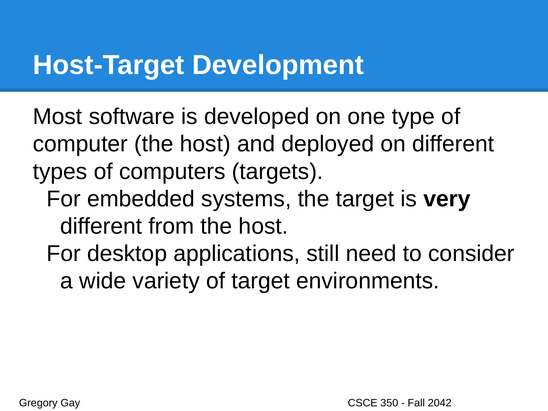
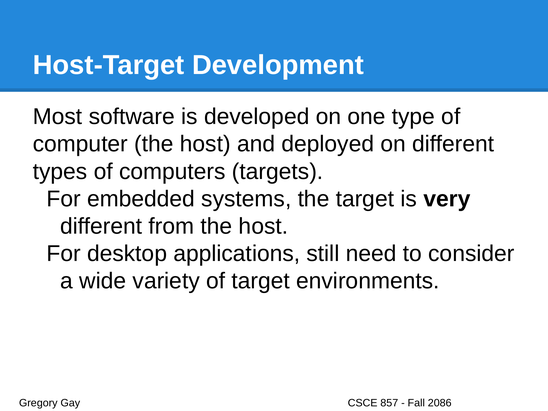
350: 350 -> 857 (389, 403)
2042: 2042 -> 2086 (440, 403)
